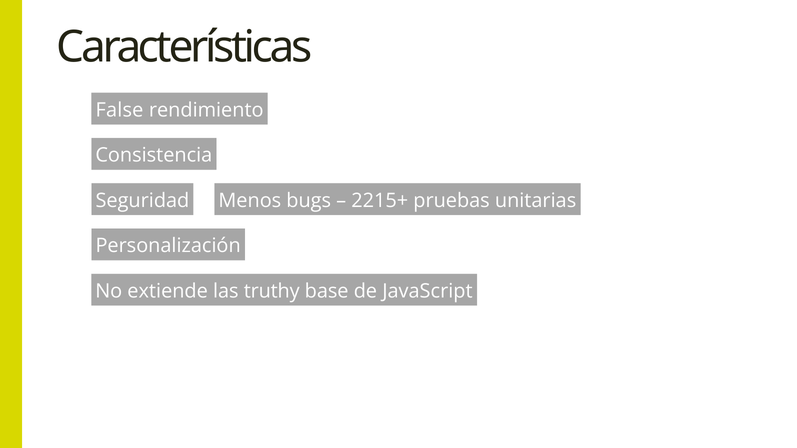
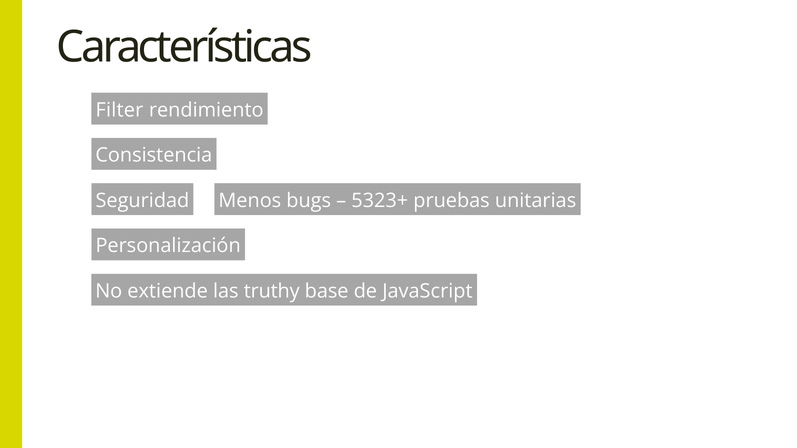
False: False -> Filter (119, 110)
2215+: 2215+ -> 5323+ (380, 201)
